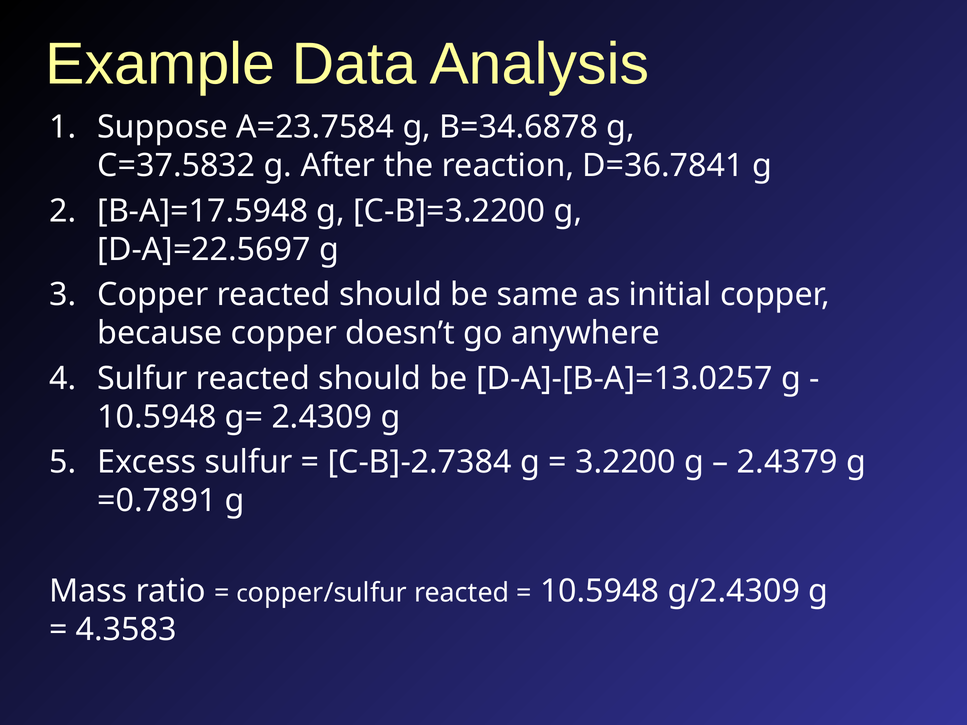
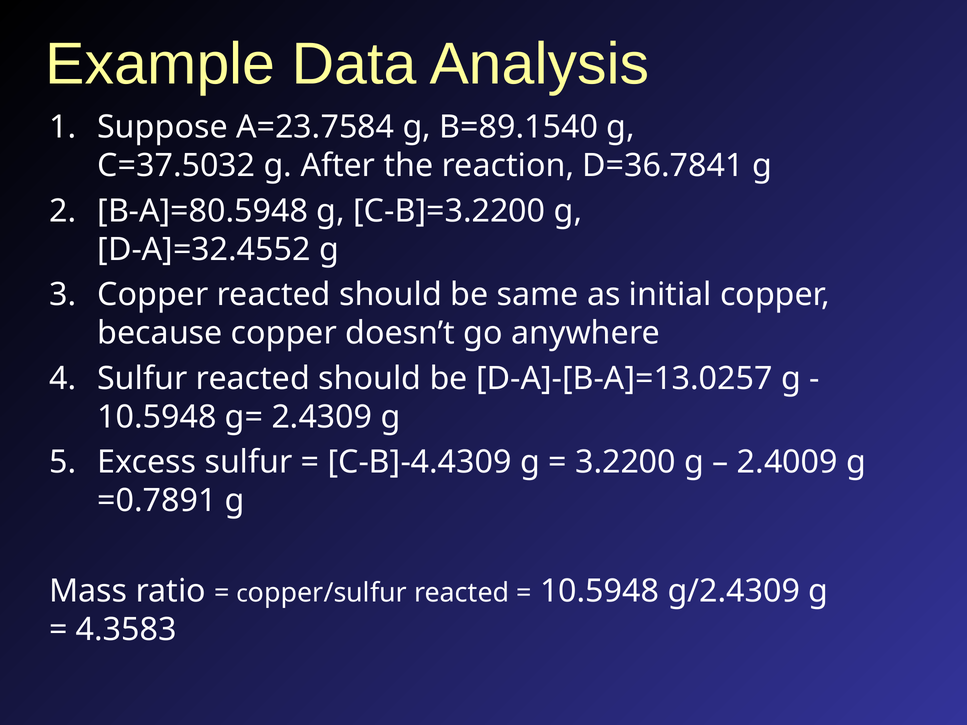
B=34.6878: B=34.6878 -> B=89.1540 (519, 127)
C=37.5832: C=37.5832 -> C=37.5032 (176, 166)
B-A]=17.5948: B-A]=17.5948 -> B-A]=80.5948 (203, 211)
D-A]=22.5697: D-A]=22.5697 -> D-A]=32.4552 (204, 250)
C-B]-2.7384: C-B]-2.7384 -> C-B]-4.4309 (420, 462)
2.4379: 2.4379 -> 2.4009 (787, 462)
